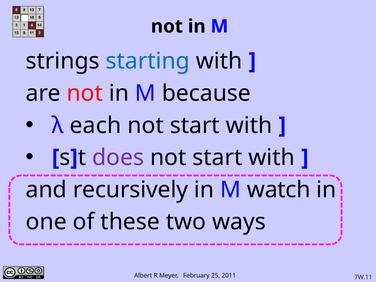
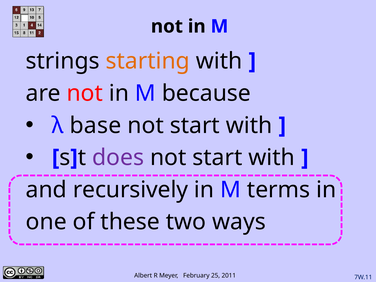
starting colour: blue -> orange (148, 61)
each: each -> base (95, 125)
watch: watch -> terms (279, 190)
